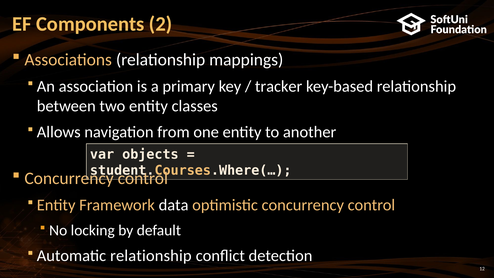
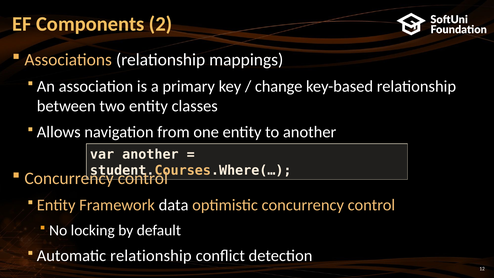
tracker: tracker -> change (279, 86)
var objects: objects -> another (150, 154)
